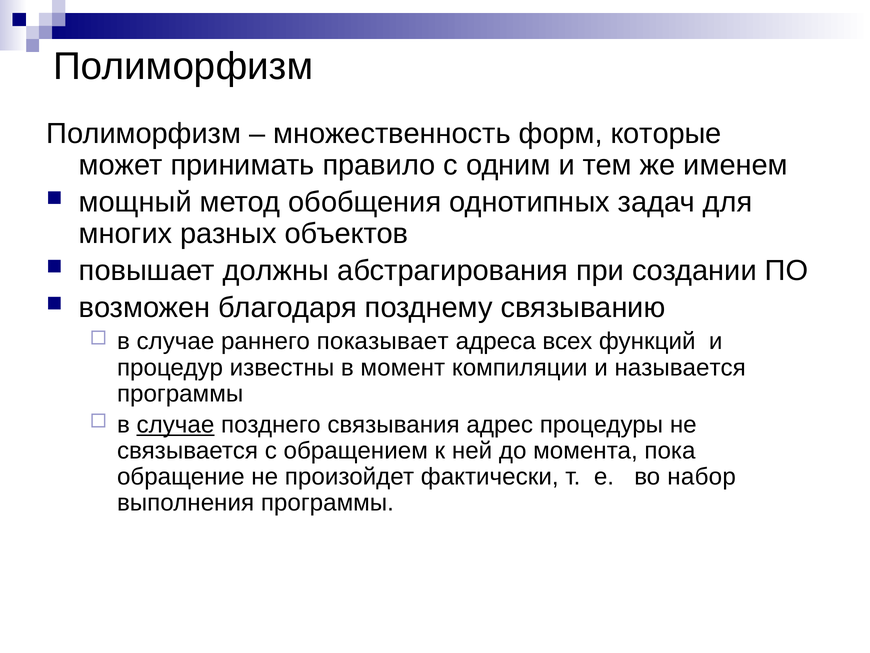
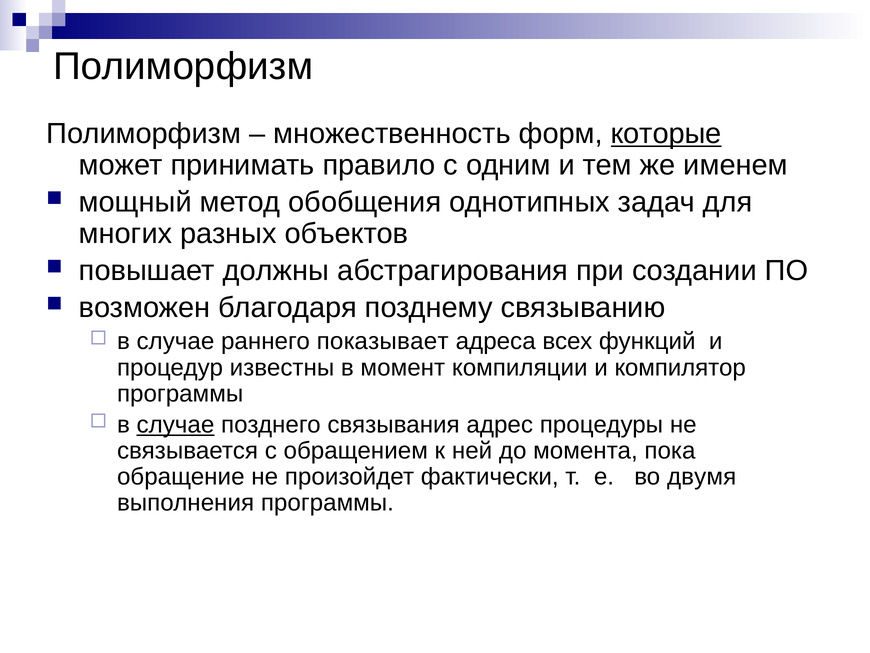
которые underline: none -> present (666, 134)
называется: называется -> компилятор (680, 367)
набор: набор -> двумя (702, 477)
